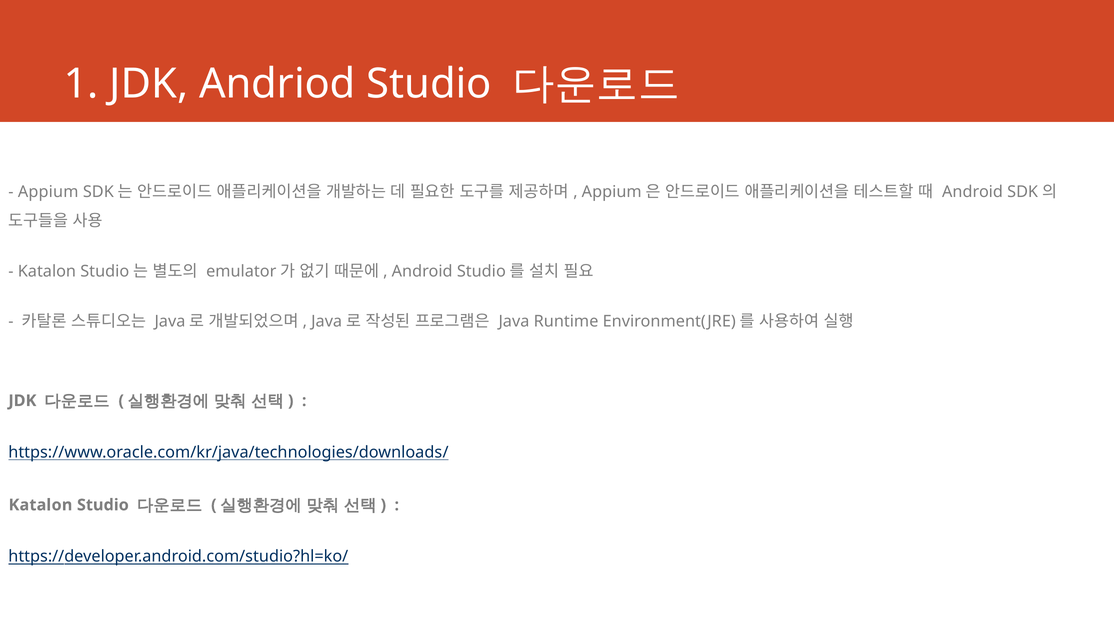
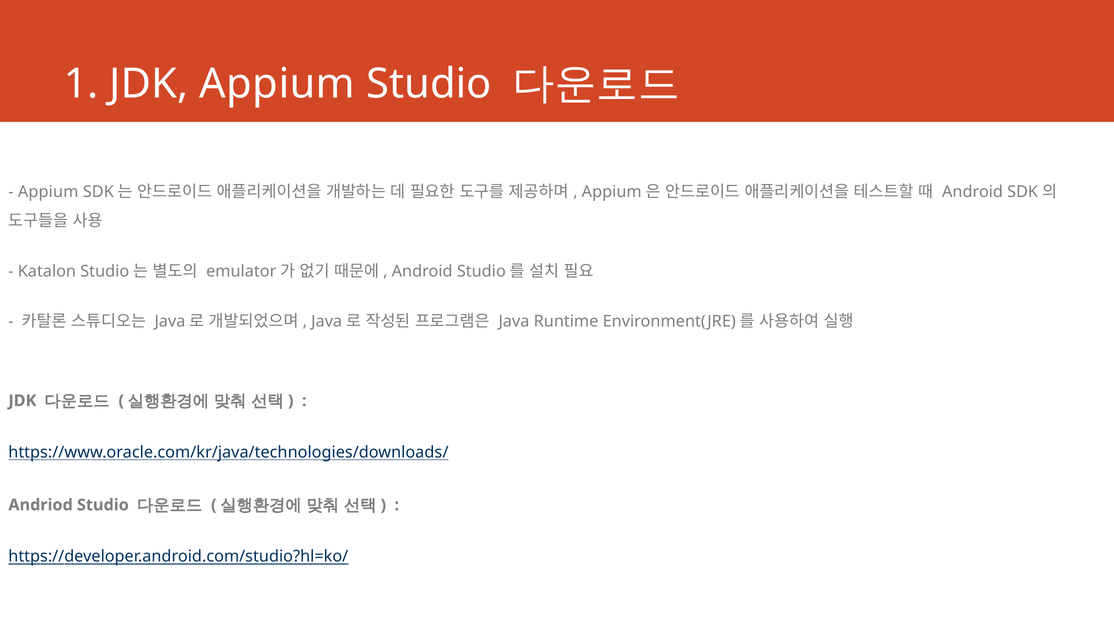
JDK Andriod: Andriod -> Appium (277, 84)
Katalon: Katalon -> Andriod (41, 505)
